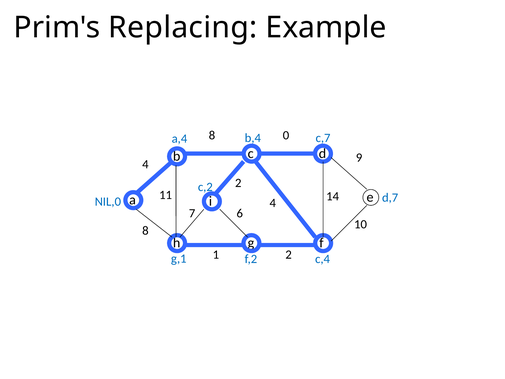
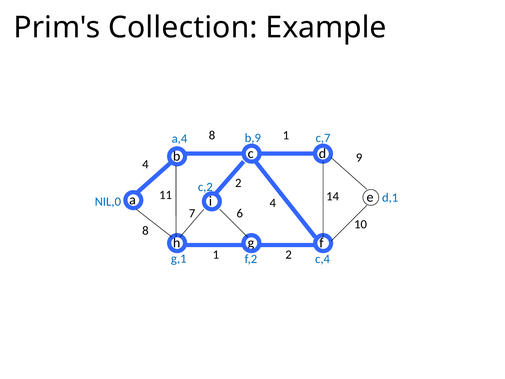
Replacing: Replacing -> Collection (183, 28)
8 0: 0 -> 1 (286, 135)
b,4: b,4 -> b,9 (253, 138)
d,7: d,7 -> d,1 (390, 198)
